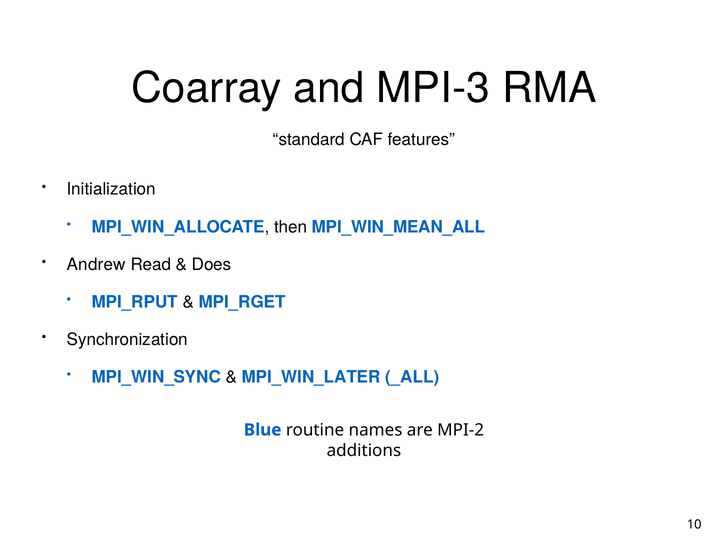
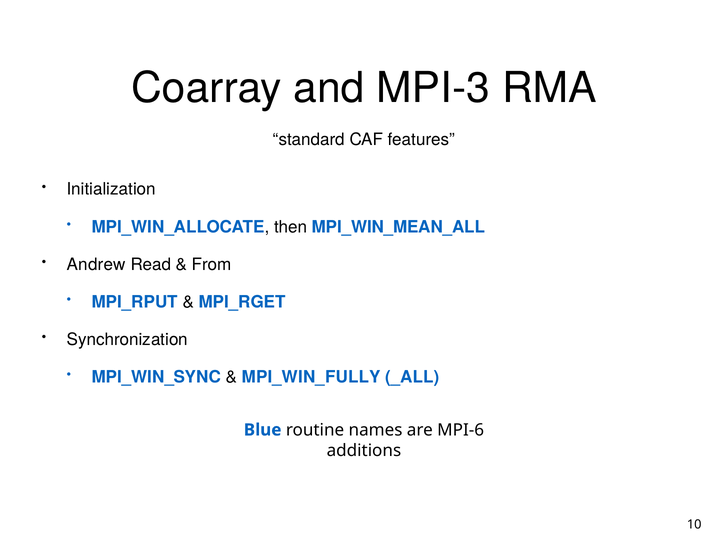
Does: Does -> From (212, 264)
MPI_WIN_LATER: MPI_WIN_LATER -> MPI_WIN_FULLY (311, 377)
MPI-2: MPI-2 -> MPI-6 (461, 430)
